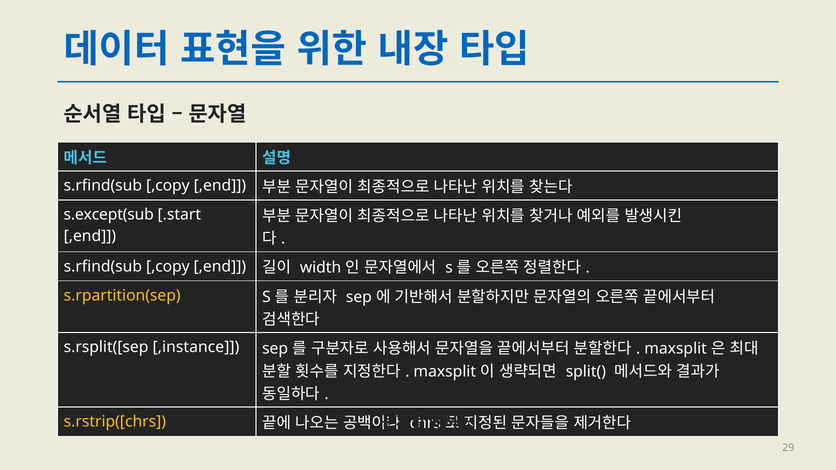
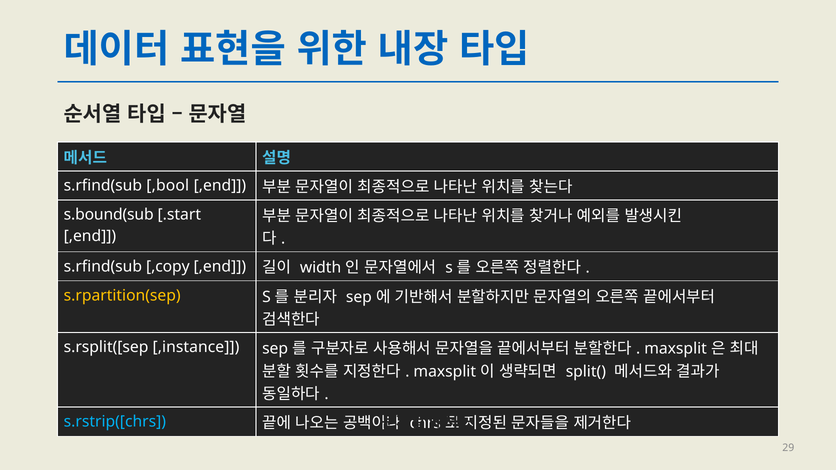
,copy: ,copy -> ,bool (168, 186)
s.except(sub: s.except(sub -> s.bound(sub (109, 215)
s.rstrip([chrs colour: yellow -> light blue (115, 422)
